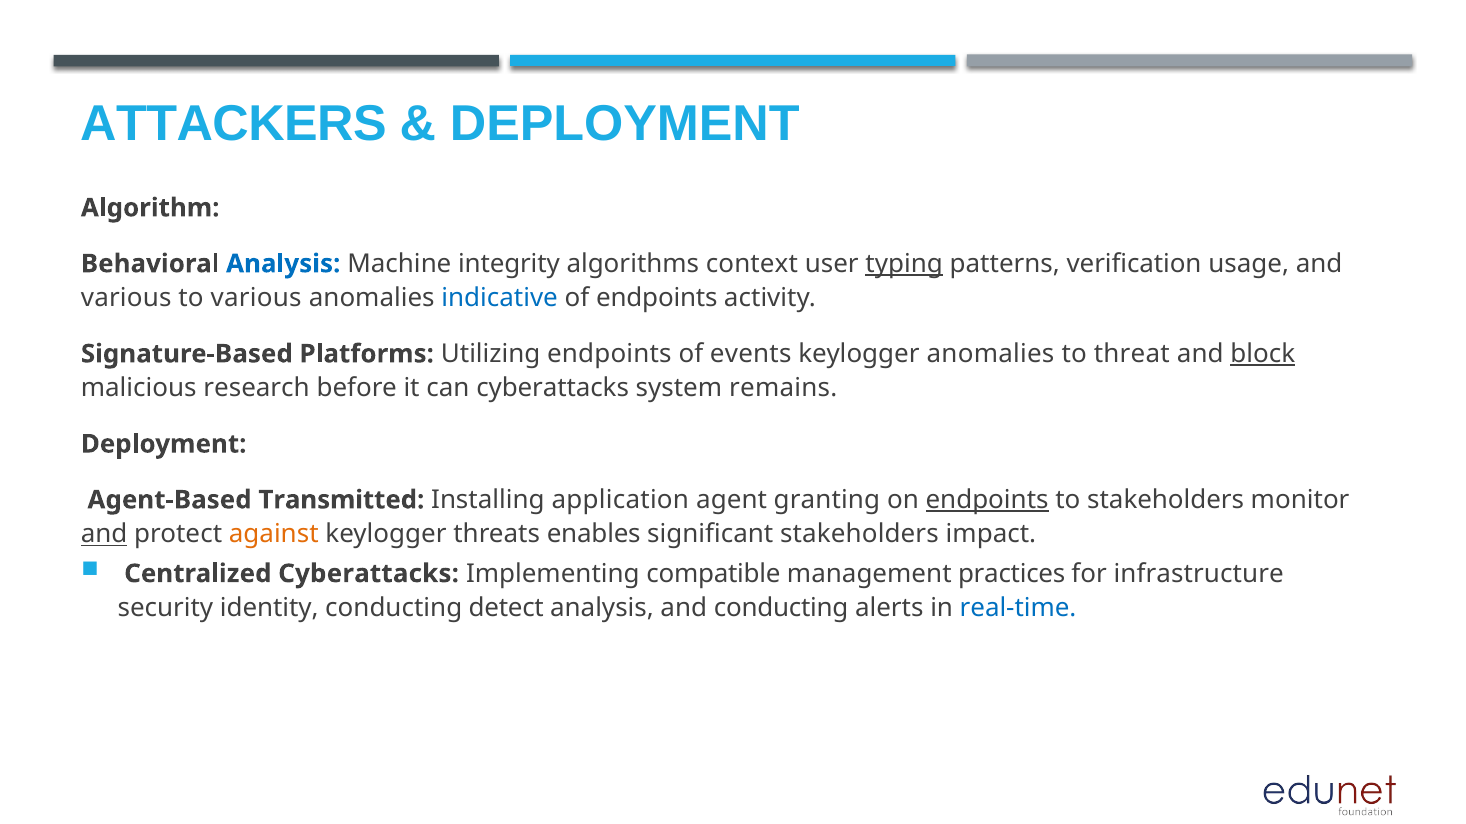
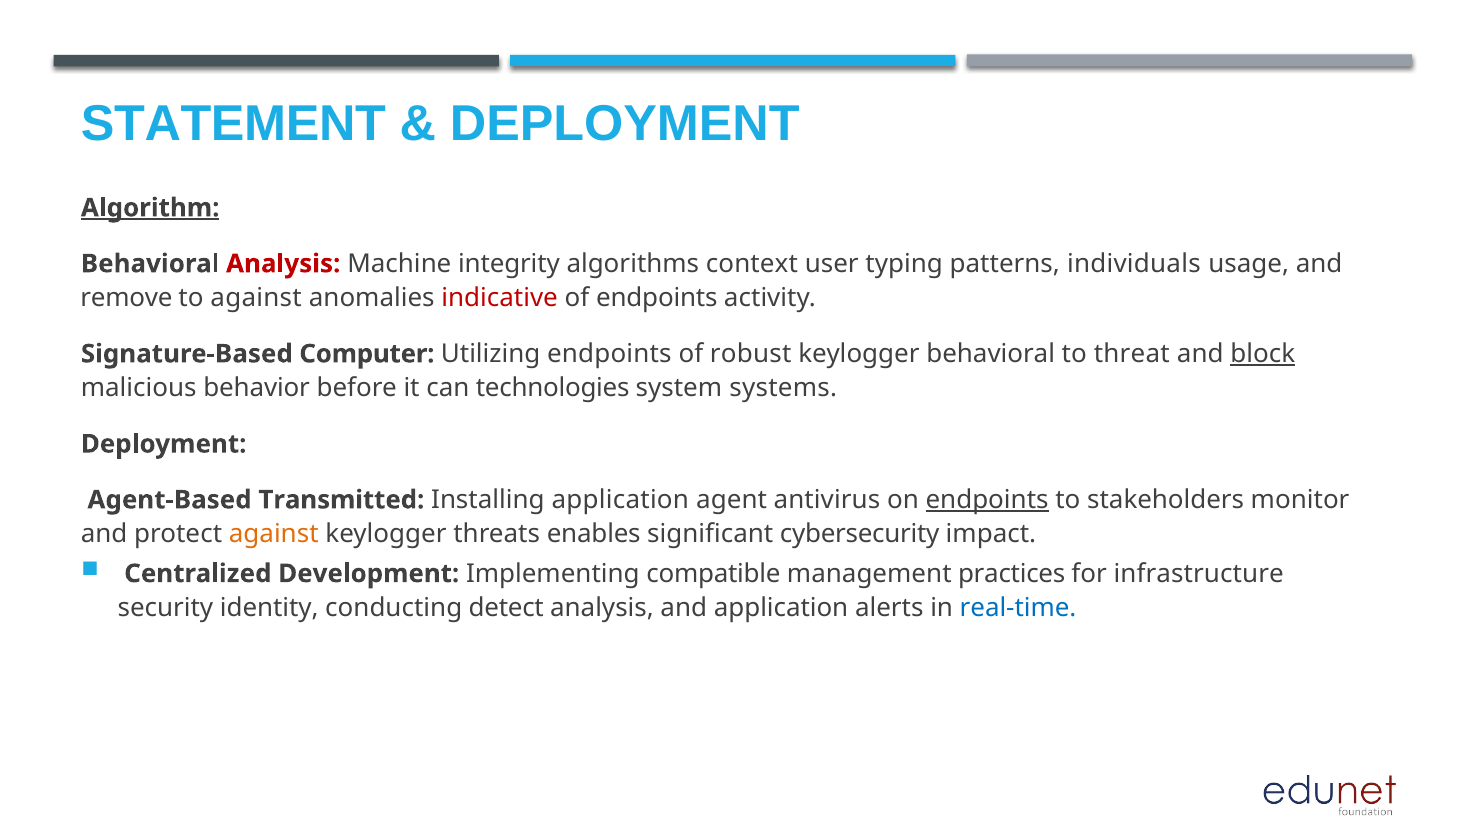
ATTACKERS: ATTACKERS -> STATEMENT (233, 124)
Algorithm underline: none -> present (150, 208)
Analysis colour: blue -> red (283, 264)
typing underline: present -> none (904, 264)
verification: verification -> individuals (1134, 264)
various: various -> remove (126, 298)
to various: various -> against (256, 298)
indicative colour: blue -> red (500, 298)
Platforms: Platforms -> Computer (367, 354)
events: events -> robust (751, 354)
keylogger anomalies: anomalies -> behavioral (991, 354)
research: research -> behavior (257, 388)
can cyberattacks: cyberattacks -> technologies (553, 388)
remains: remains -> systems (783, 388)
granting: granting -> antivirus (827, 500)
and underline: present -> none (104, 535)
significant stakeholders: stakeholders -> cybersecurity (860, 535)
Centralized Cyberattacks: Cyberattacks -> Development (369, 574)
and conducting: conducting -> application (781, 608)
